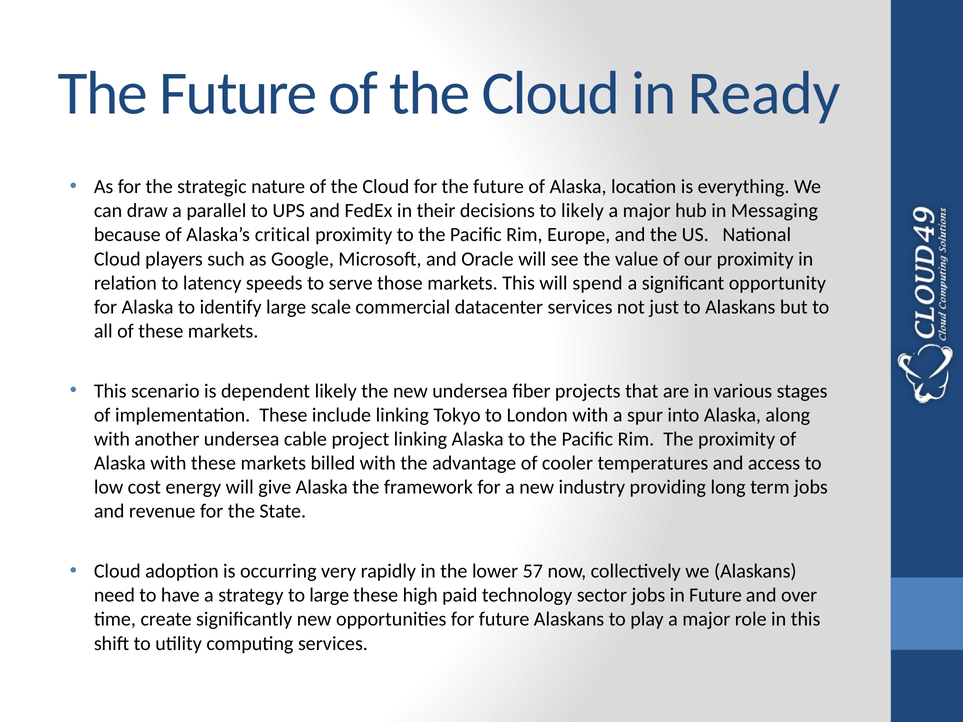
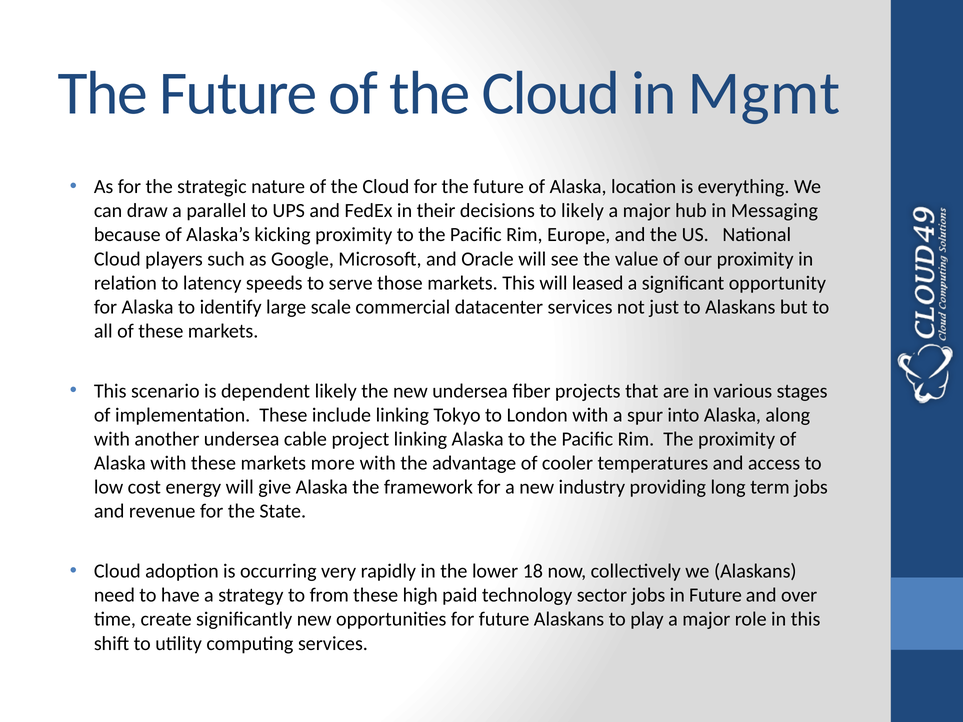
Ready: Ready -> Mgmt (764, 93)
critical: critical -> kicking (283, 235)
spend: spend -> leased (598, 283)
billed: billed -> more (333, 463)
57: 57 -> 18 (533, 571)
to large: large -> from (329, 595)
